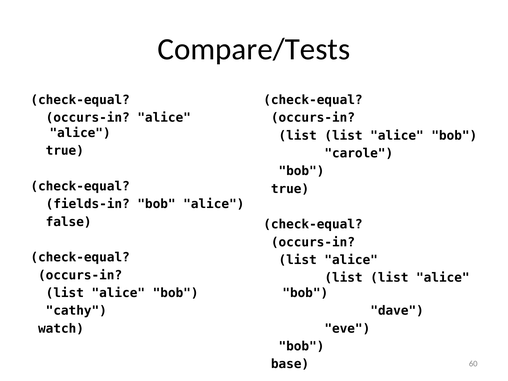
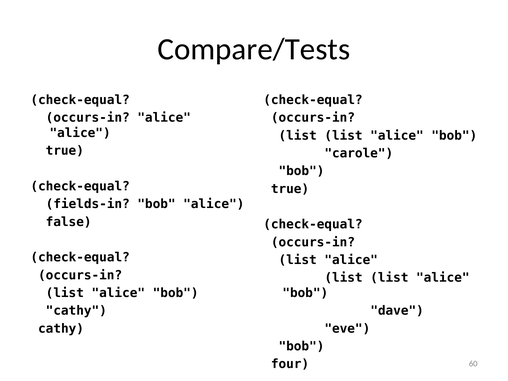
watch: watch -> cathy (61, 329)
base: base -> four (290, 364)
